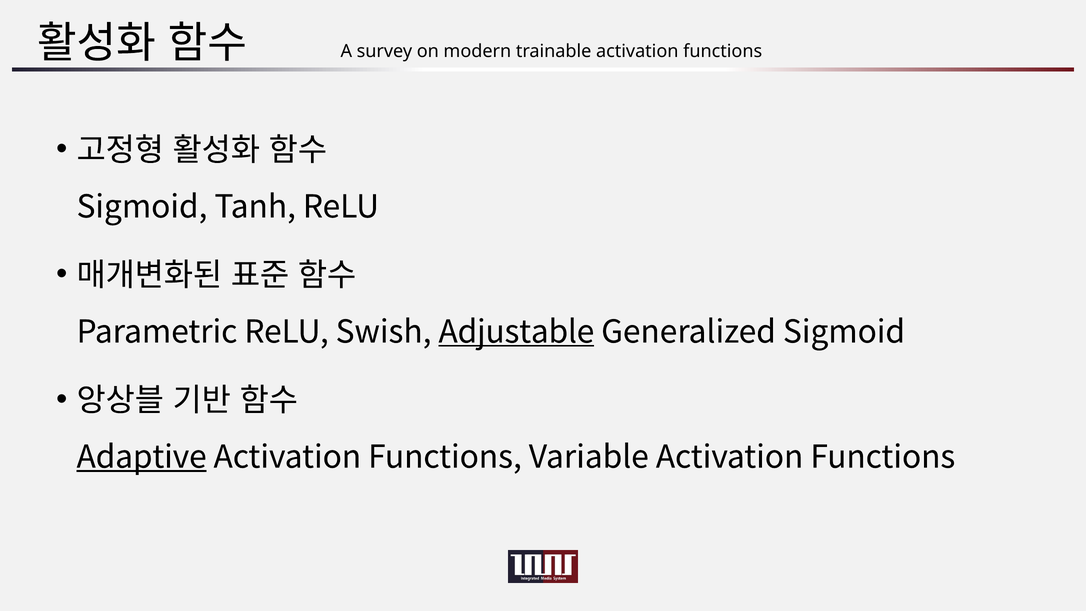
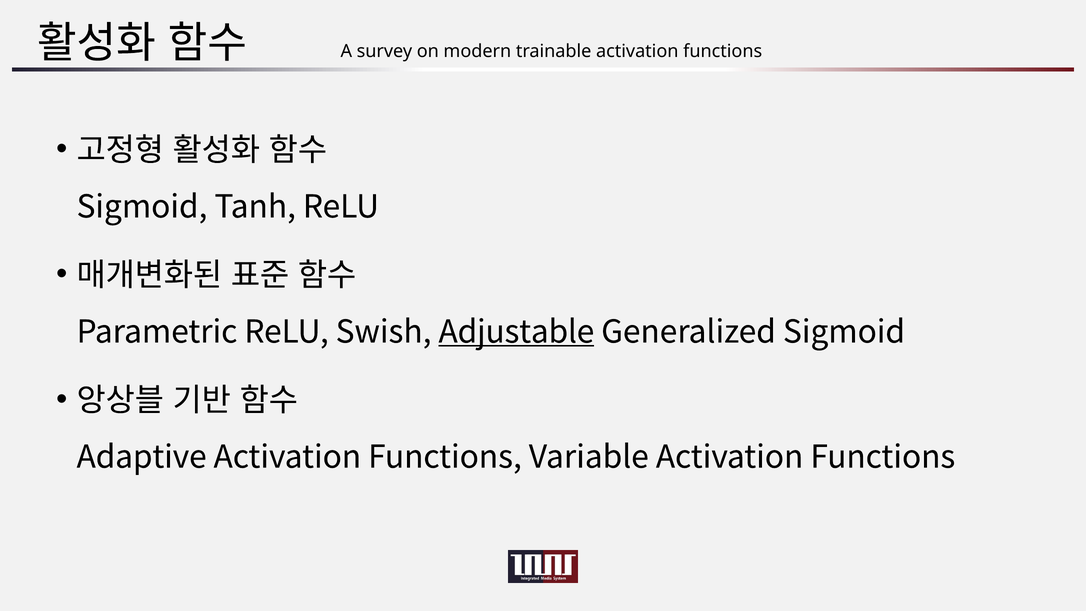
Adaptive underline: present -> none (142, 457)
